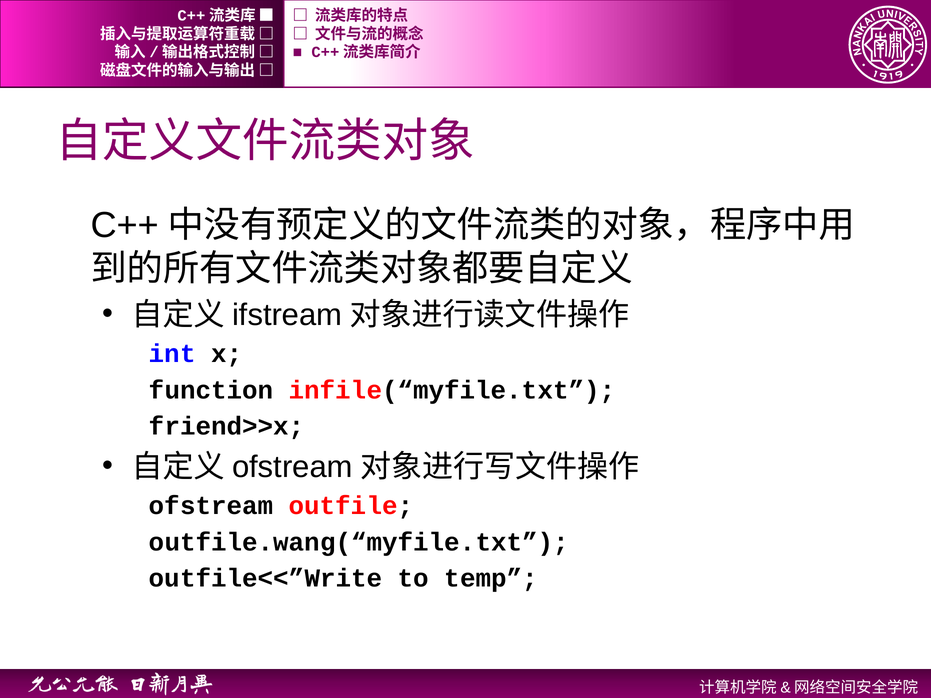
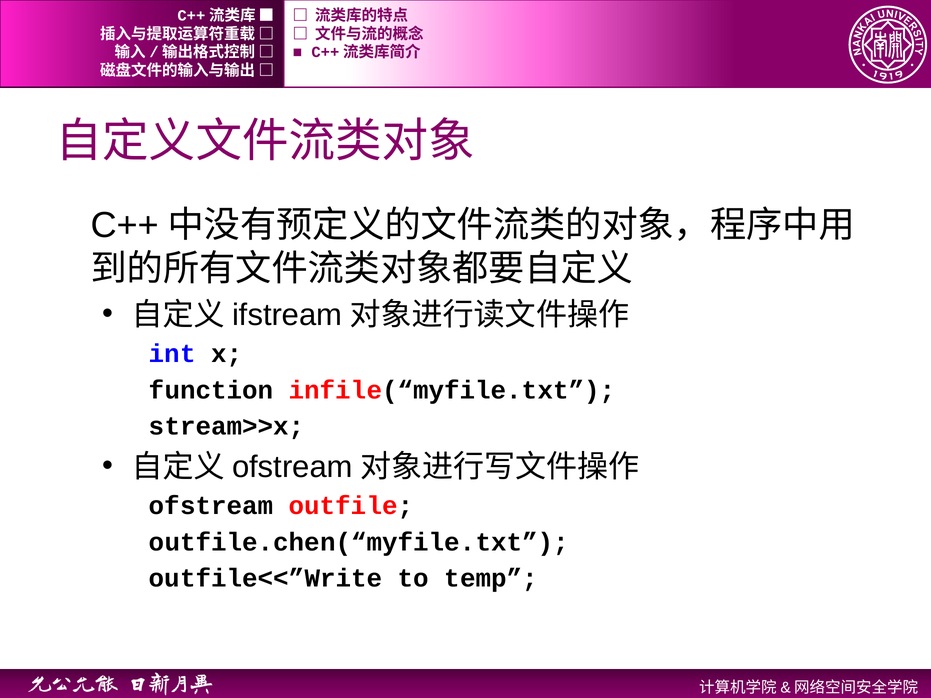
friend>>x: friend>>x -> stream>>x (227, 426)
outfile.wang(“myfile.txt: outfile.wang(“myfile.txt -> outfile.chen(“myfile.txt (359, 542)
